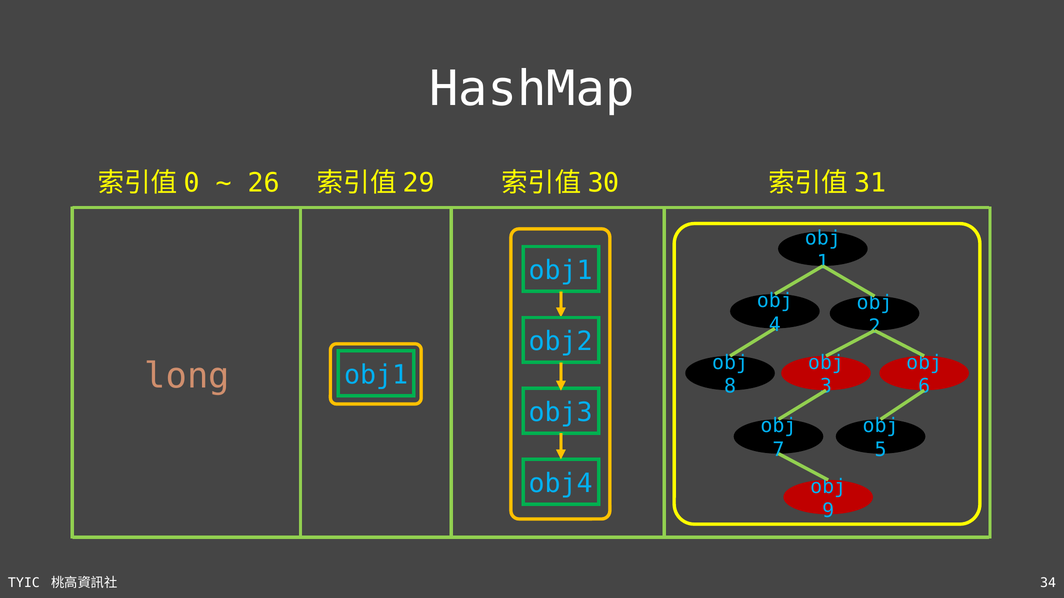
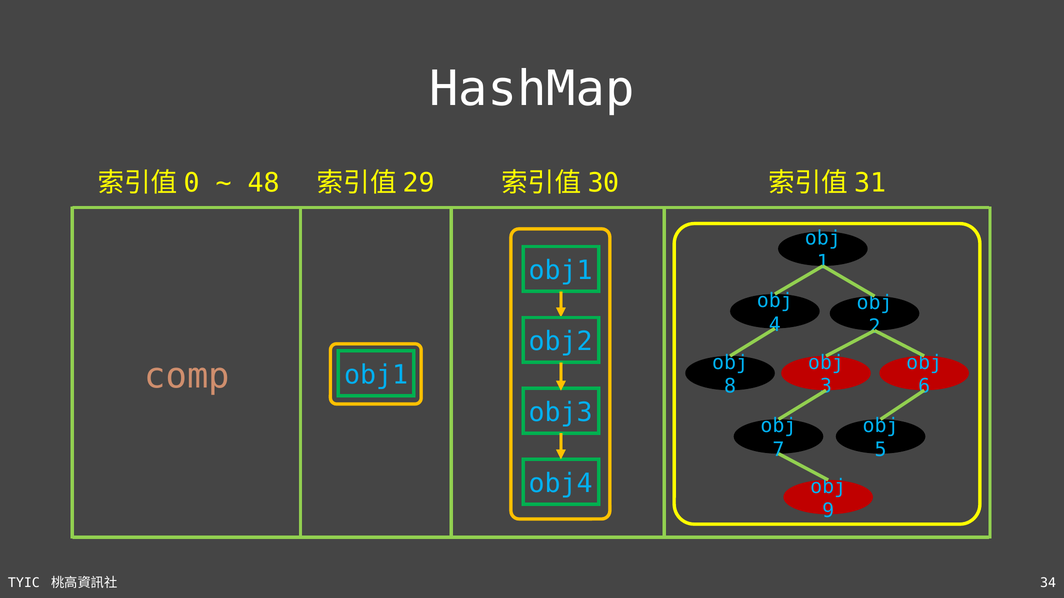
26: 26 -> 48 (264, 183)
long: long -> comp (187, 376)
